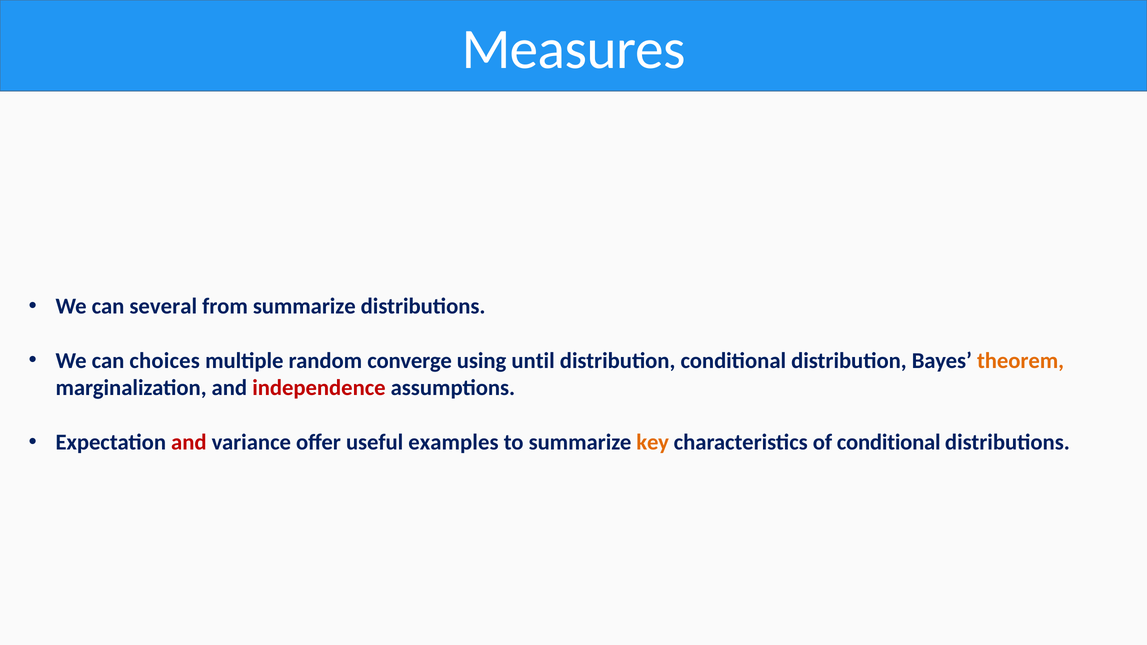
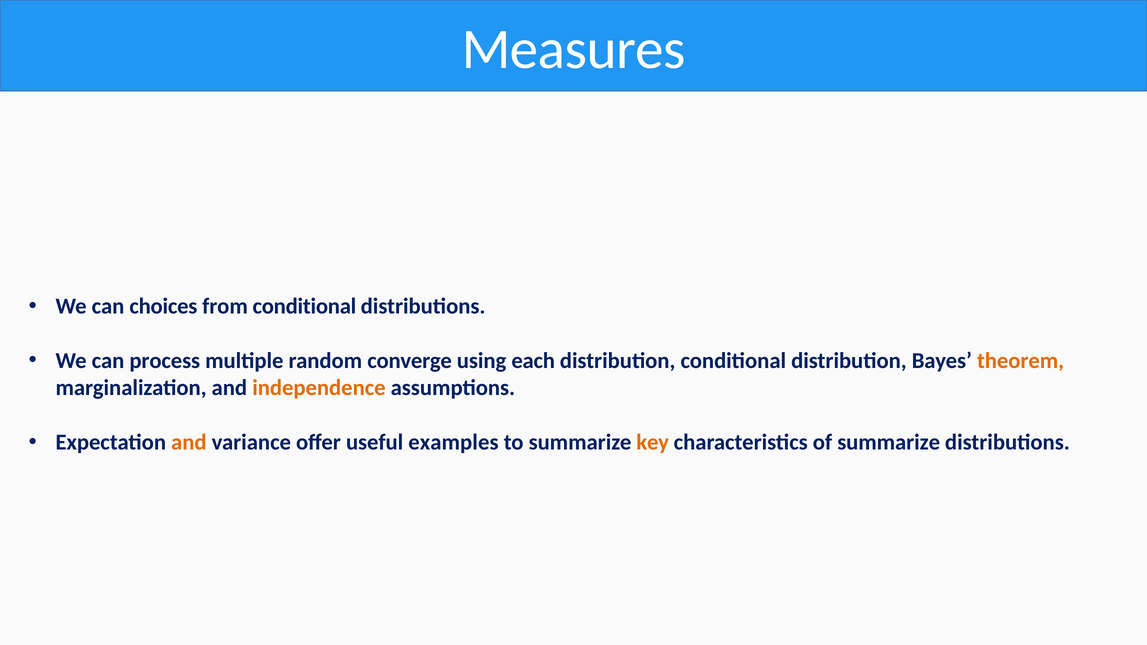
several: several -> choices (163, 306)
from summarize: summarize -> conditional (304, 306)
choices: choices -> process (165, 361)
until: until -> each (533, 361)
independence colour: red -> orange (319, 388)
and colour: red -> orange (189, 443)
of conditional: conditional -> summarize (889, 443)
